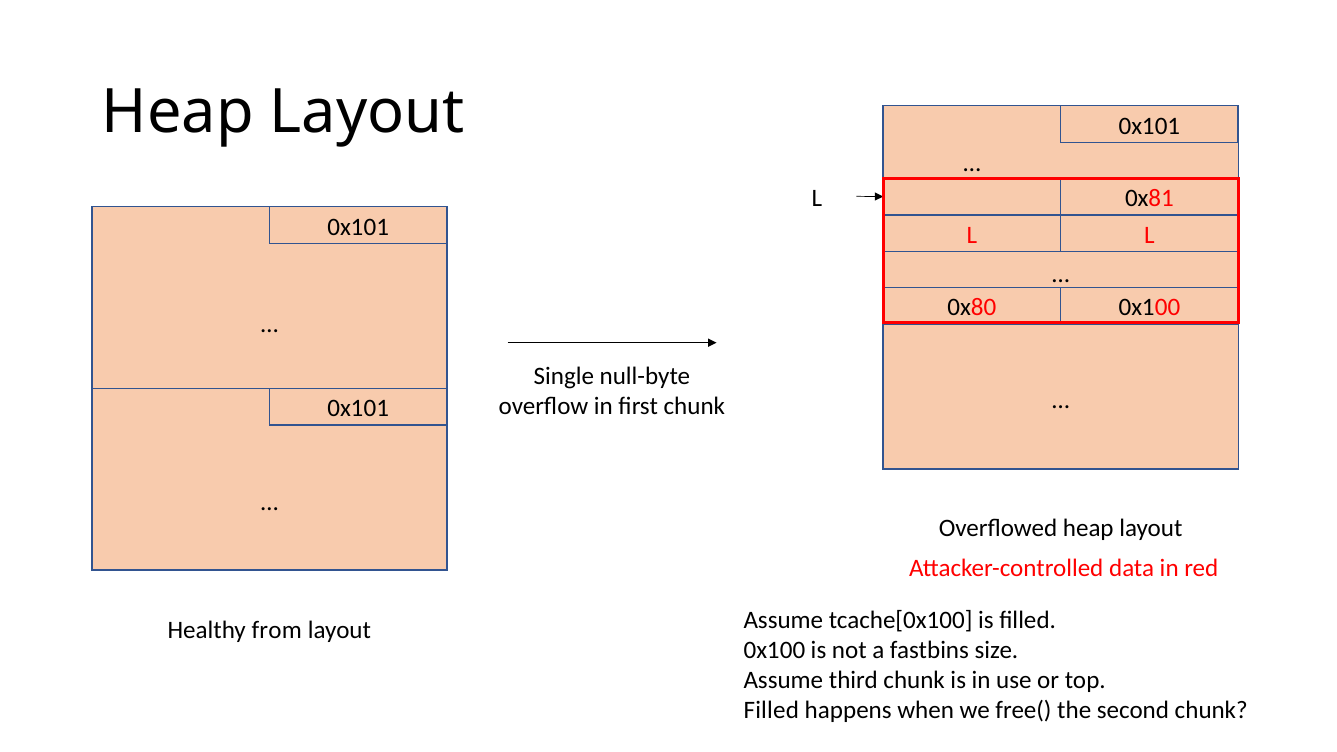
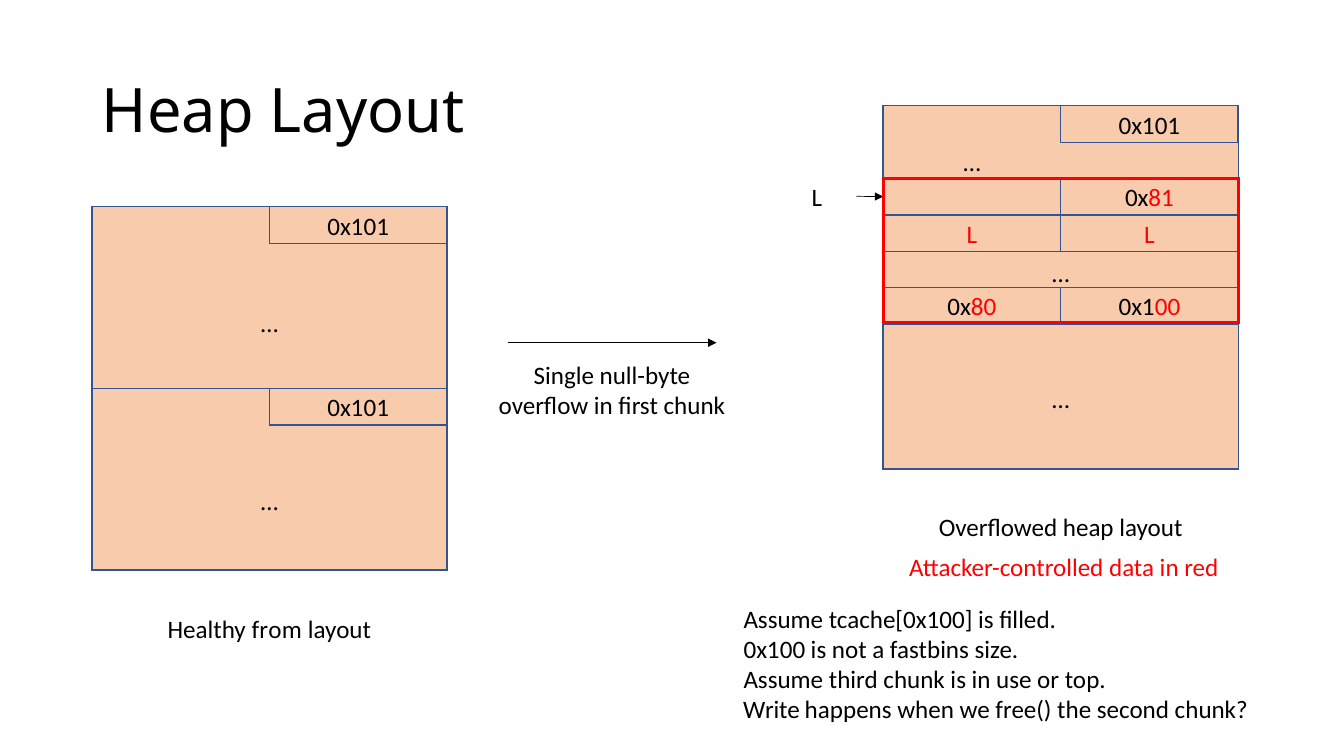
Filled: Filled -> Write (771, 710)
